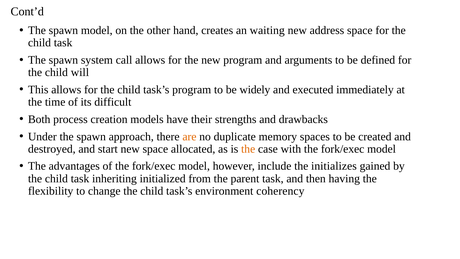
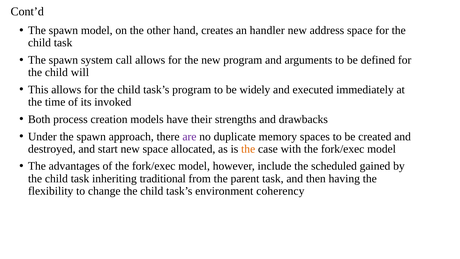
waiting: waiting -> handler (267, 30)
difficult: difficult -> invoked (113, 102)
are colour: orange -> purple (189, 136)
initializes: initializes -> scheduled (334, 166)
initialized: initialized -> traditional (163, 178)
